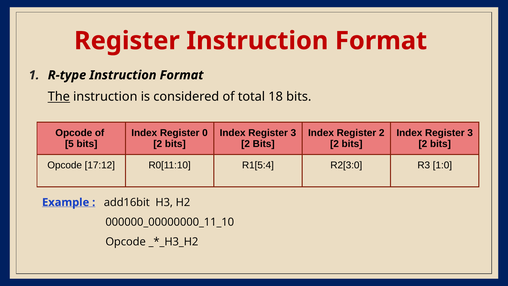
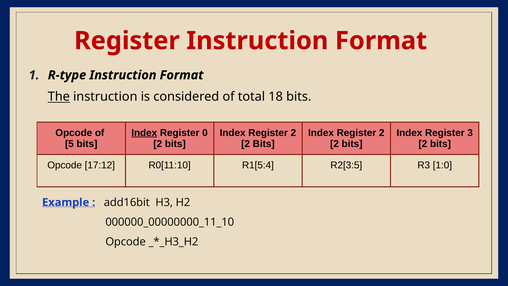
Index underline: none -> present (144, 133)
3: 3 -> 2 (293, 133)
R2[3:0: R2[3:0 -> R2[3:5 (346, 165)
